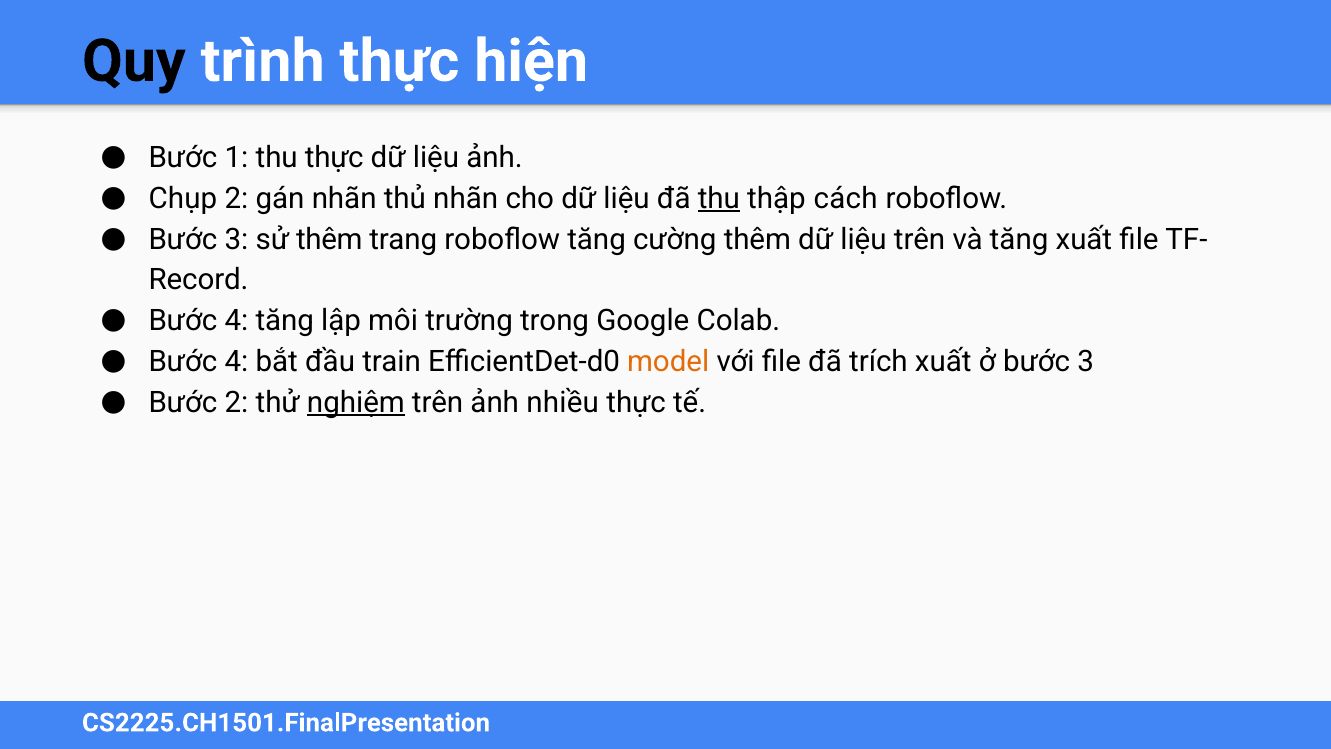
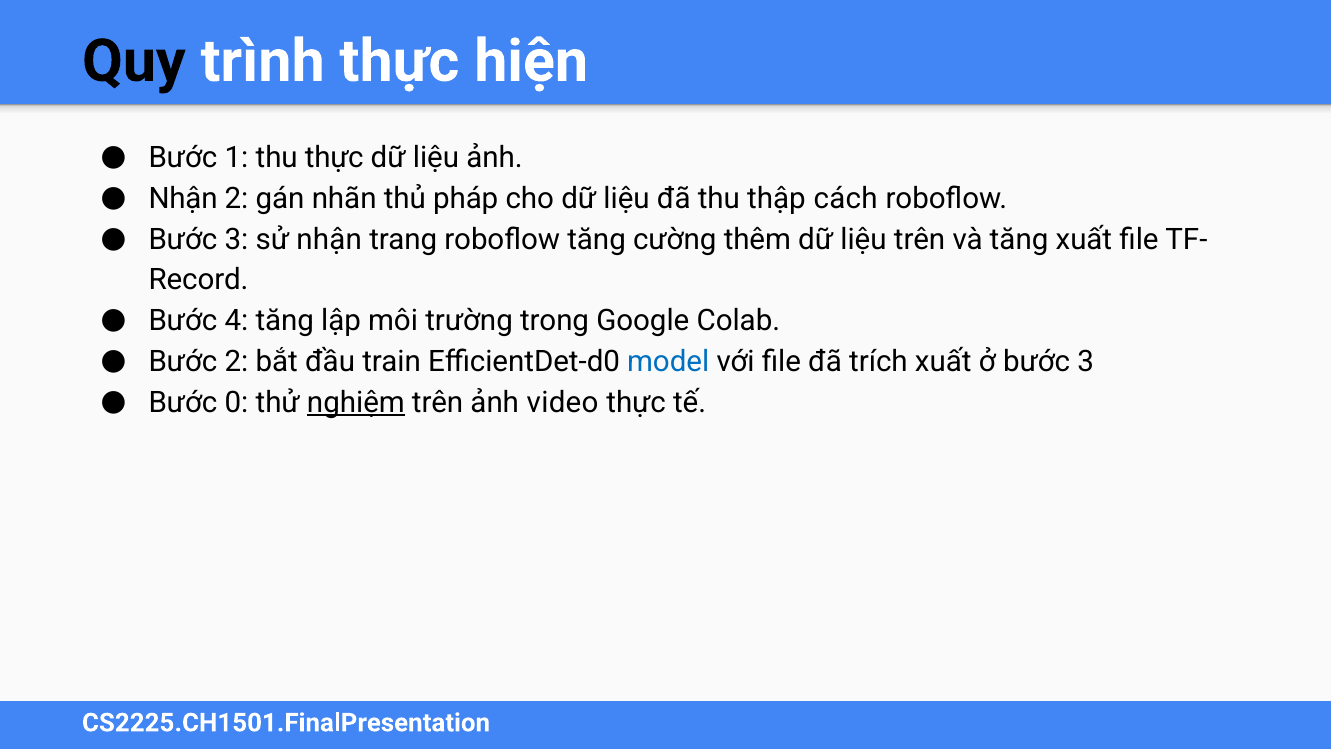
Chụp: Chụp -> Nhận (183, 199)
thủ nhãn: nhãn -> pháp (466, 199)
thu underline: present -> none (719, 199)
sử thêm: thêm -> nhận (329, 239)
4: 4 -> 2 (236, 362)
model colour: orange -> blue (668, 362)
Bước 2: 2 -> 0 (236, 402)
nhiều: nhiều -> video (563, 402)
